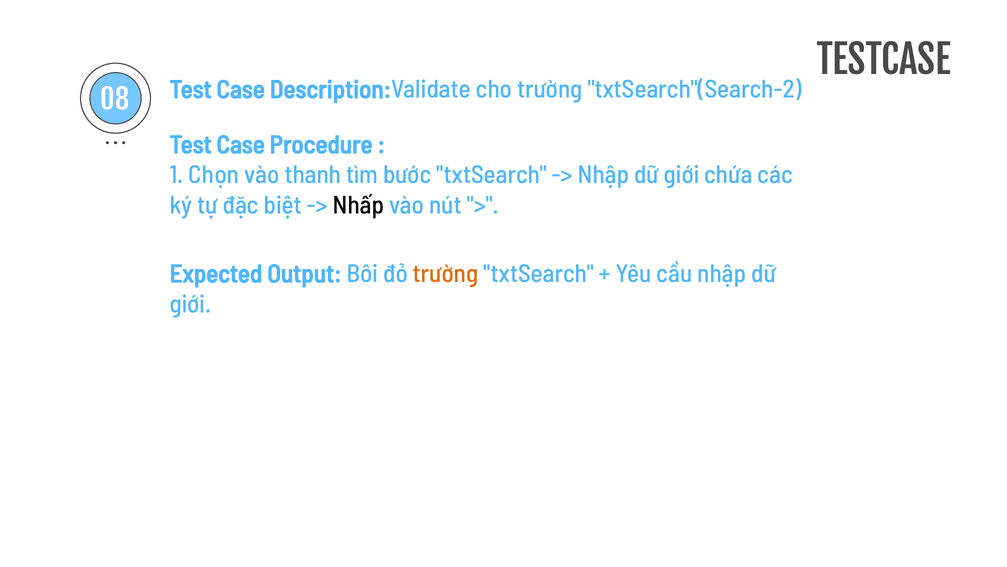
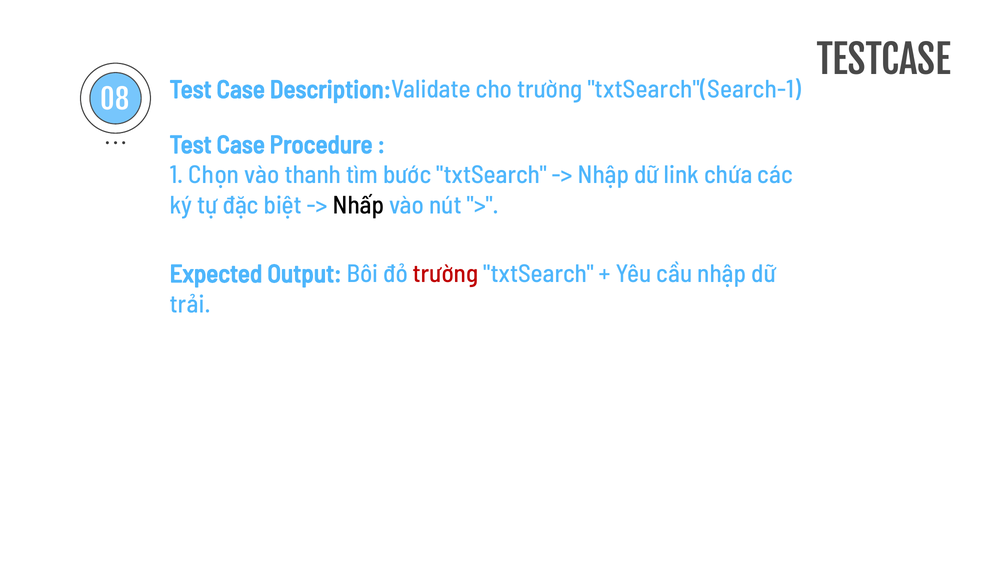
txtSearch"(Search-2: txtSearch"(Search-2 -> txtSearch"(Search-1 (694, 90)
giới: giới -> link (681, 175)
trường colour: orange -> red (446, 274)
giới: giới -> trải (190, 304)
